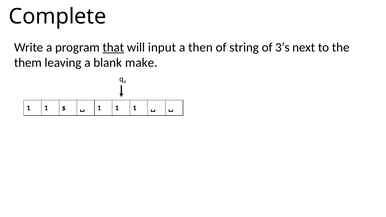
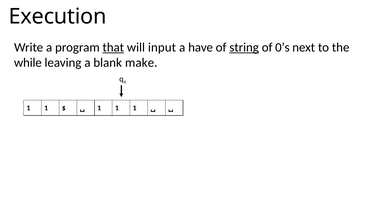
Complete: Complete -> Execution (58, 16)
then: then -> have (201, 47)
string underline: none -> present (244, 47)
3’s: 3’s -> 0’s (282, 47)
them: them -> while (28, 63)
